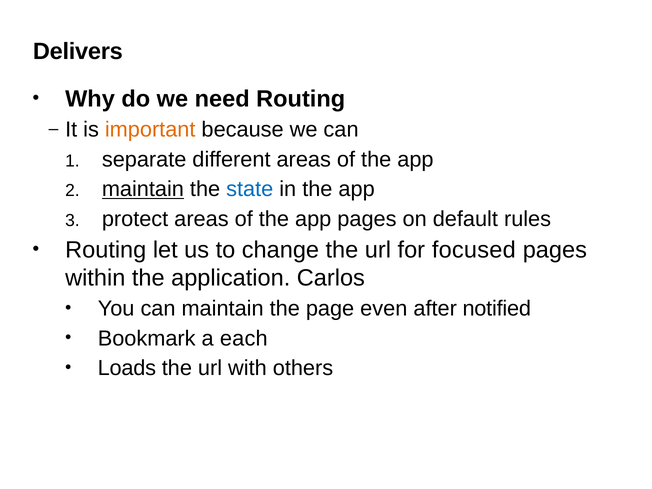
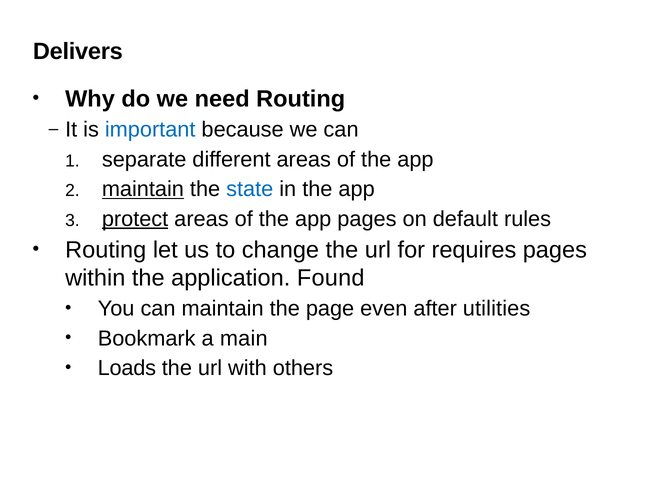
important colour: orange -> blue (150, 130)
protect underline: none -> present (135, 219)
focused: focused -> requires (474, 250)
Carlos: Carlos -> Found (331, 278)
notified: notified -> utilities (497, 309)
each: each -> main (244, 338)
